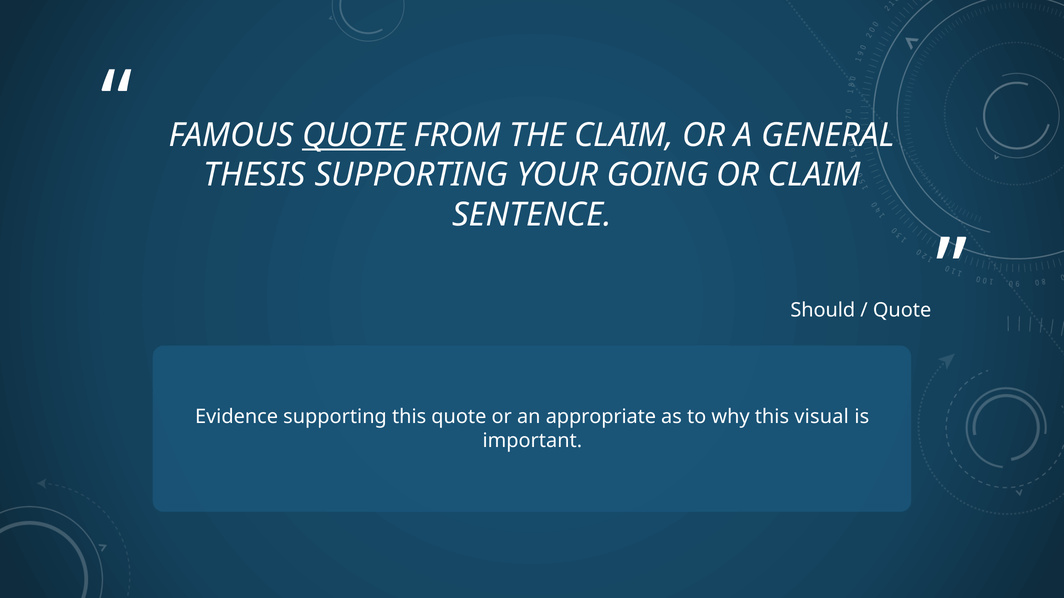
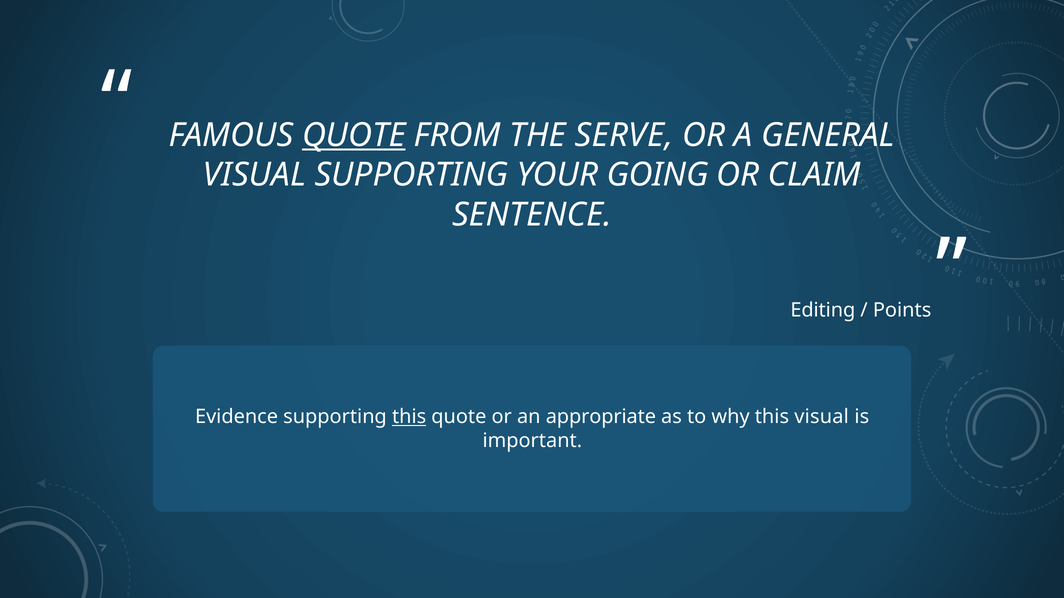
THE CLAIM: CLAIM -> SERVE (624, 135)
THESIS: THESIS -> VISUAL (254, 175)
Should: Should -> Editing (823, 311)
Quote: Quote -> Points (902, 311)
this underline: none -> present (409, 417)
